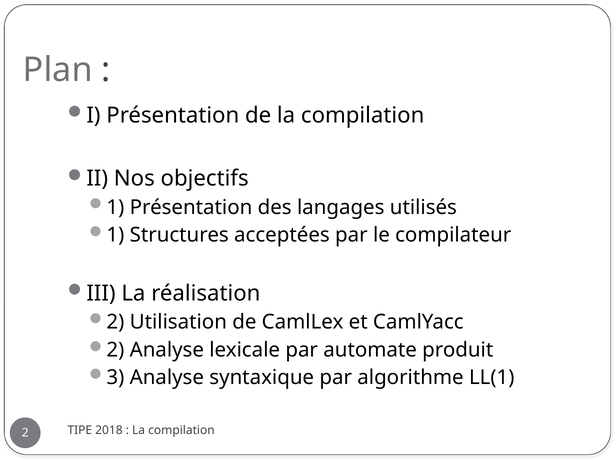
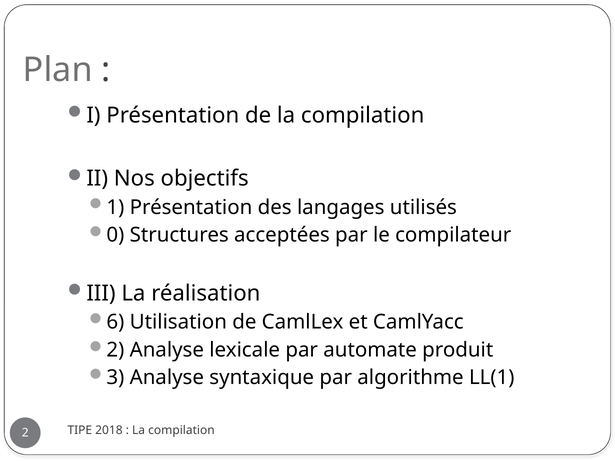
1: 1 -> 0 (115, 235)
2: 2 -> 6 (115, 322)
